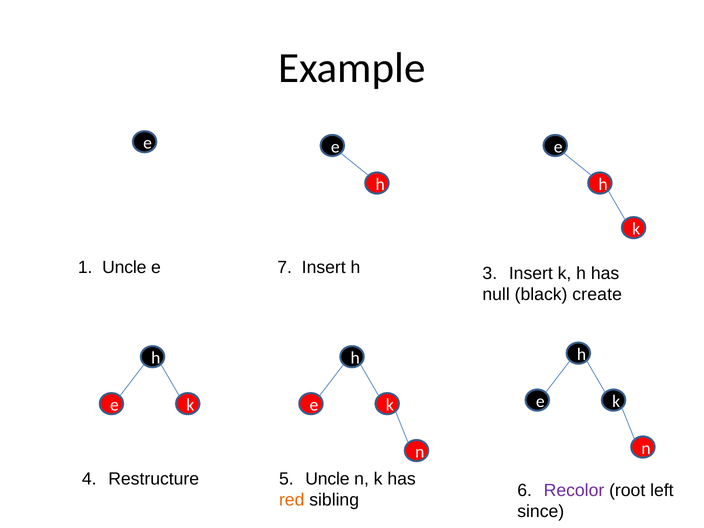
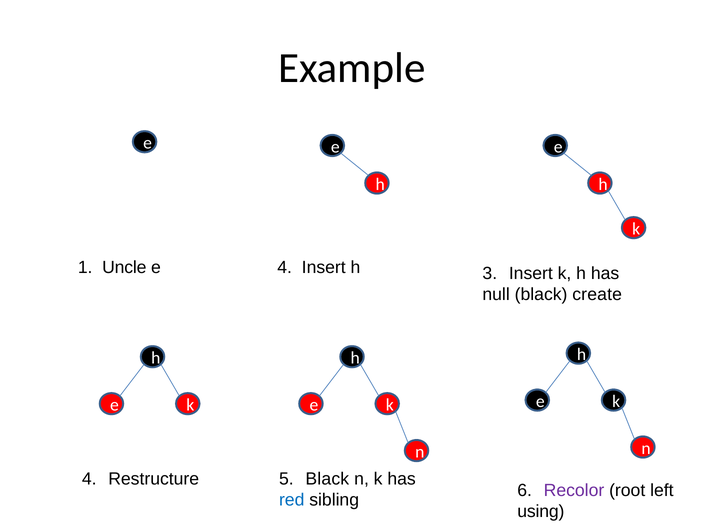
e 7: 7 -> 4 (285, 268)
Uncle: Uncle -> Black (327, 479)
red colour: orange -> blue (292, 500)
since: since -> using (541, 512)
